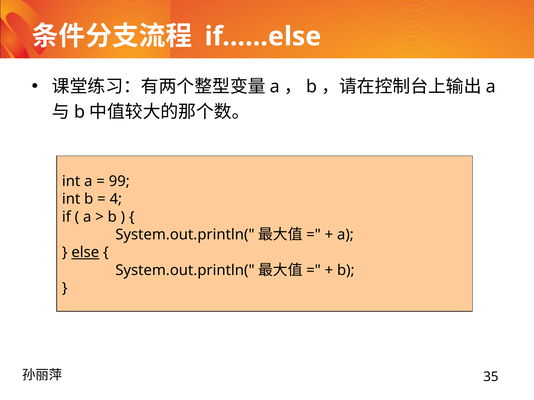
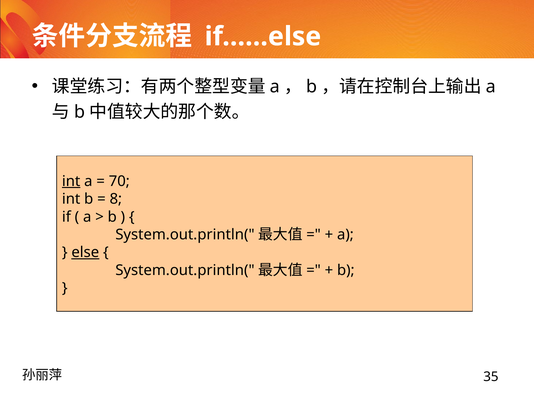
int underline: none -> present (71, 181)
99: 99 -> 70 (119, 181)
4: 4 -> 8 (116, 199)
